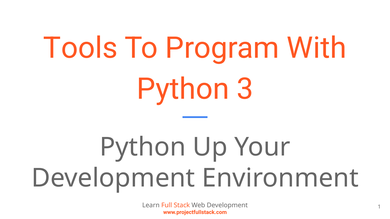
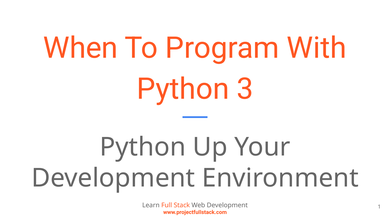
Tools: Tools -> When (81, 48)
